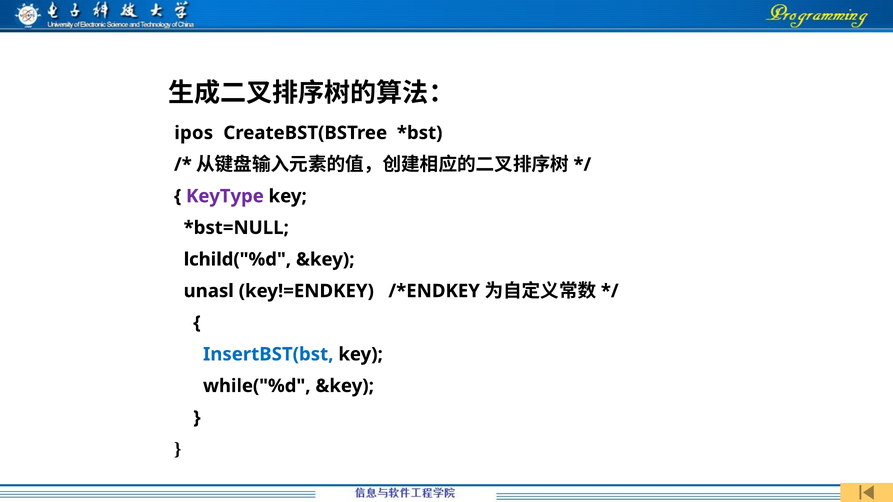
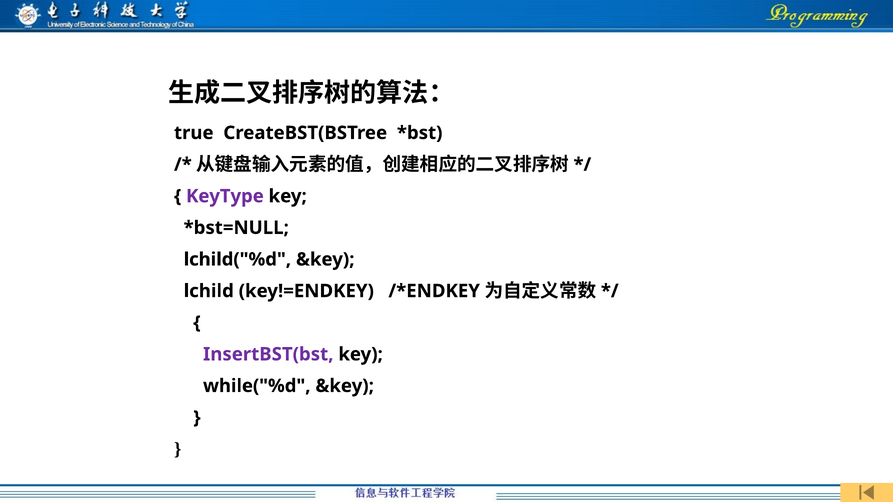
ipos: ipos -> true (194, 133)
unasl: unasl -> lchild (209, 291)
InsertBST(bst colour: blue -> purple (268, 354)
